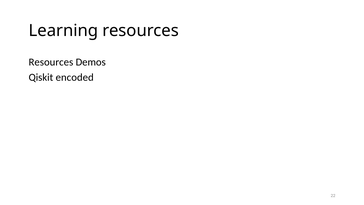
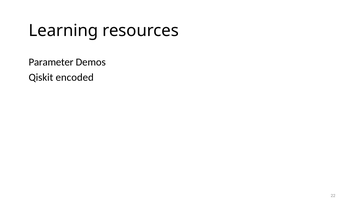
Resources: Resources -> Parameter (51, 62)
